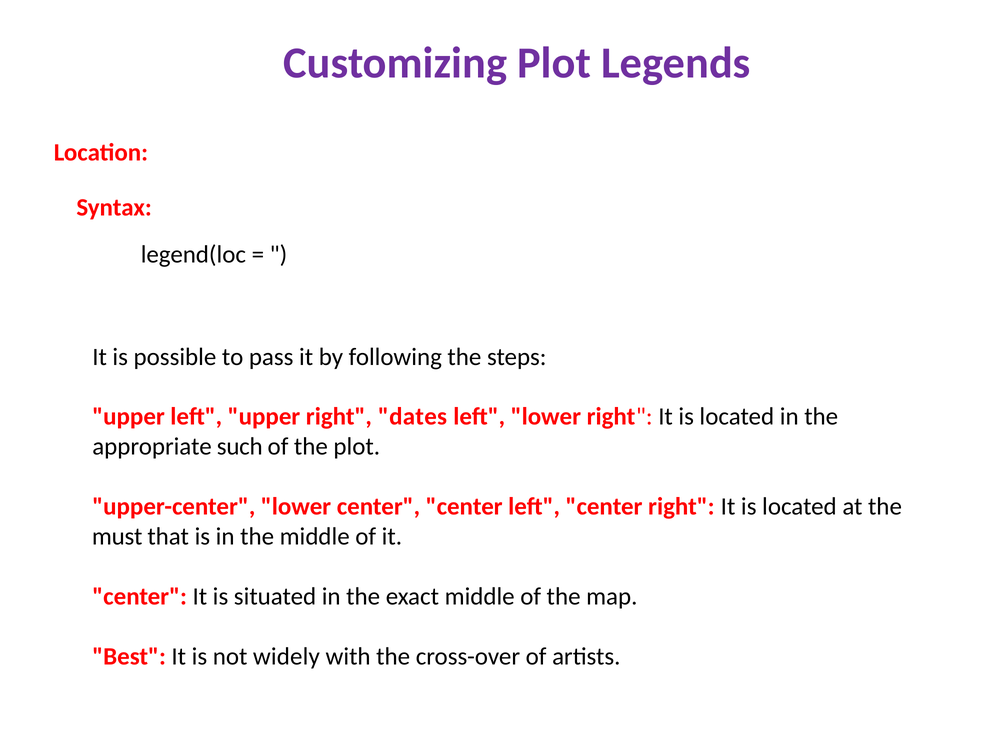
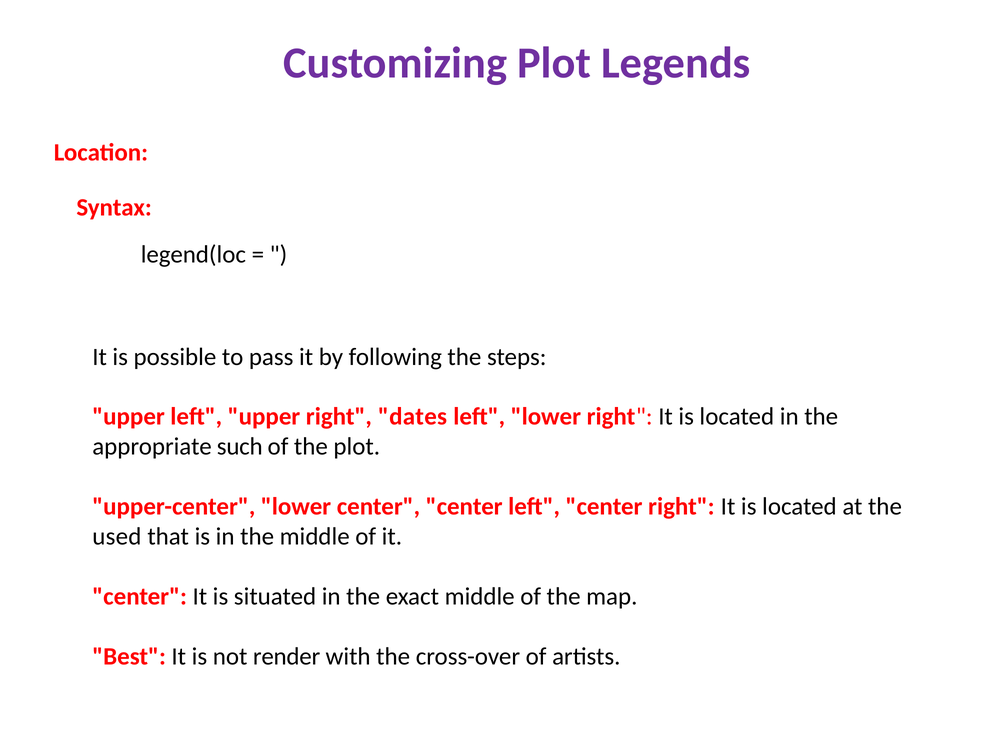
must: must -> used (117, 537)
widely: widely -> render (287, 657)
